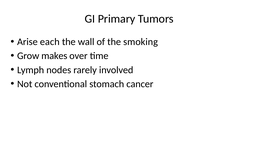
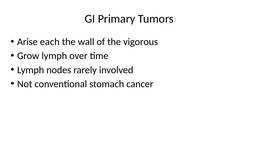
smoking: smoking -> vigorous (141, 42)
Grow makes: makes -> lymph (54, 56)
